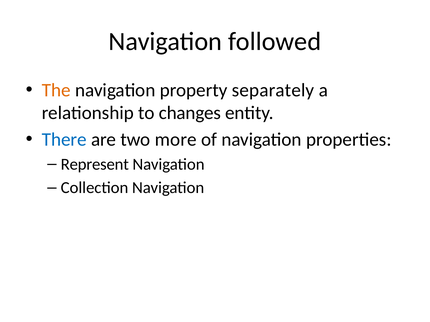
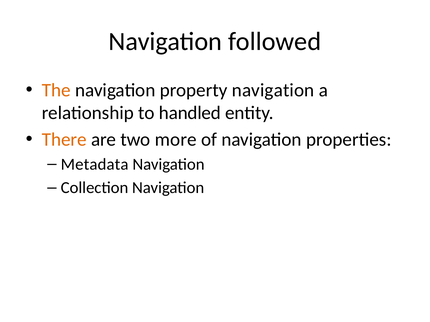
property separately: separately -> navigation (273, 90)
changes: changes -> handled (190, 113)
There colour: blue -> orange (64, 140)
Represent: Represent -> Metadata (95, 165)
